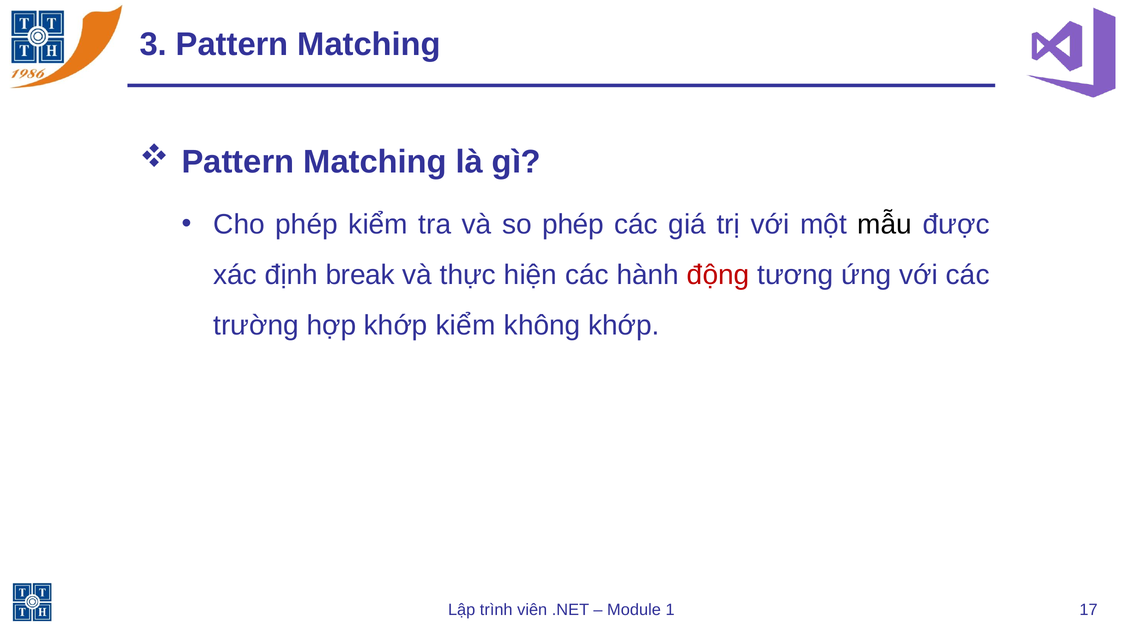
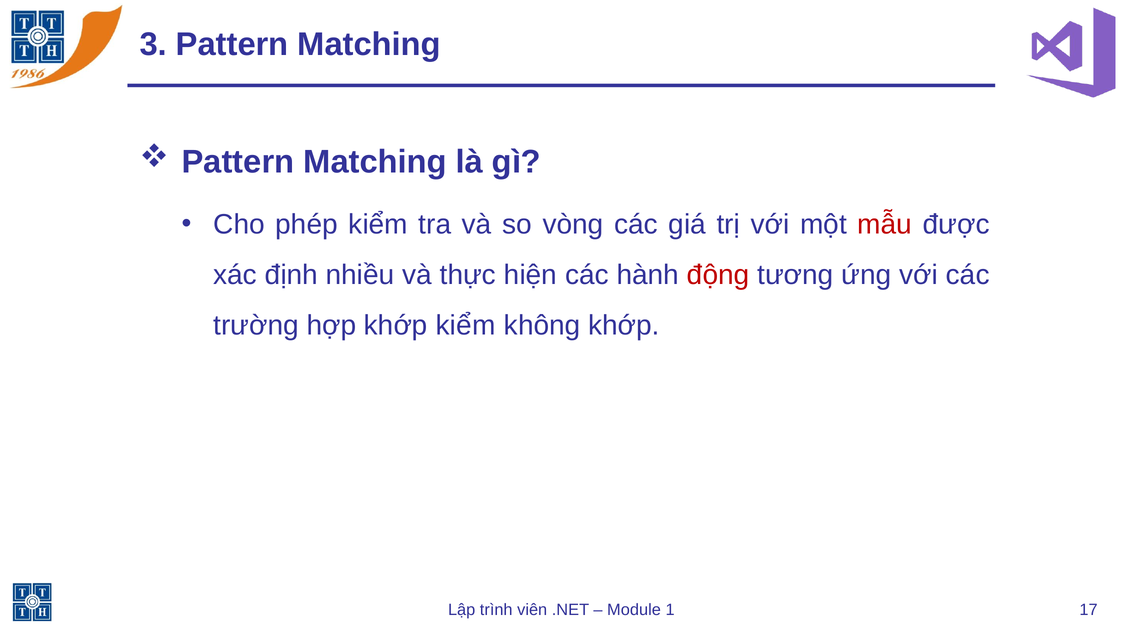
so phép: phép -> vòng (573, 224)
mẫu colour: black -> red (885, 224)
break: break -> nhiều (360, 275)
